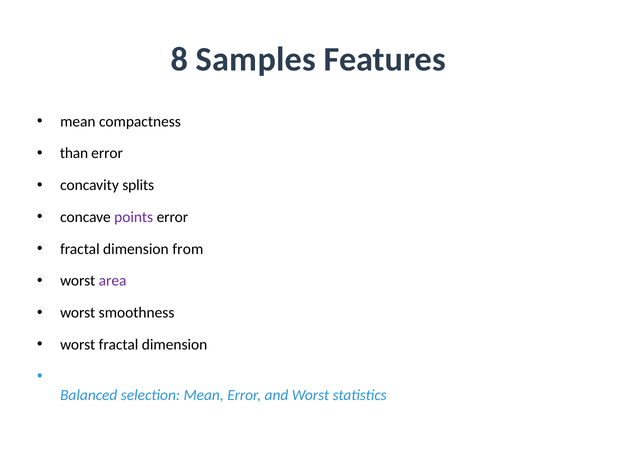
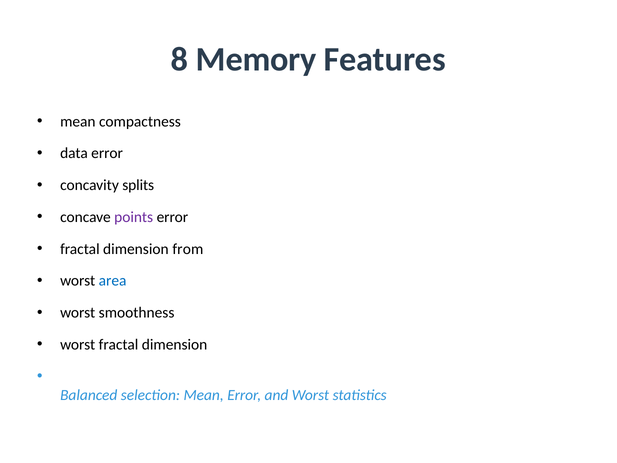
Samples: Samples -> Memory (256, 59)
than: than -> data (74, 153)
area colour: purple -> blue (113, 281)
